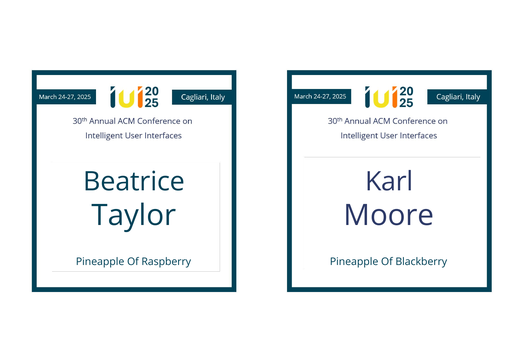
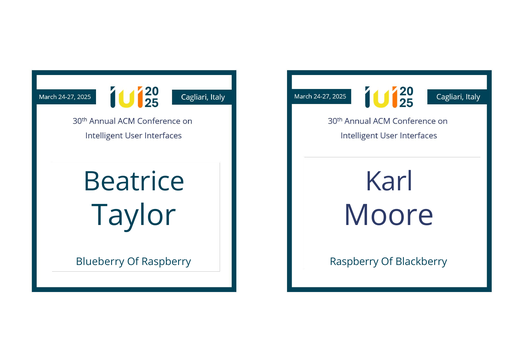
Pineapple: Pineapple -> Blueberry (100, 262)
Pineapple: Pineapple -> Raspberry (354, 262)
